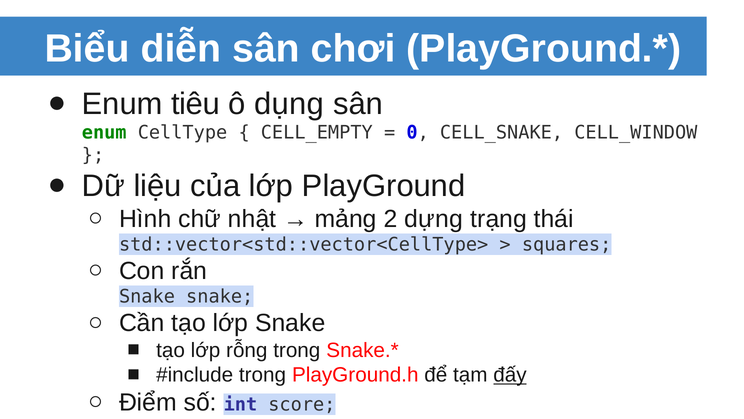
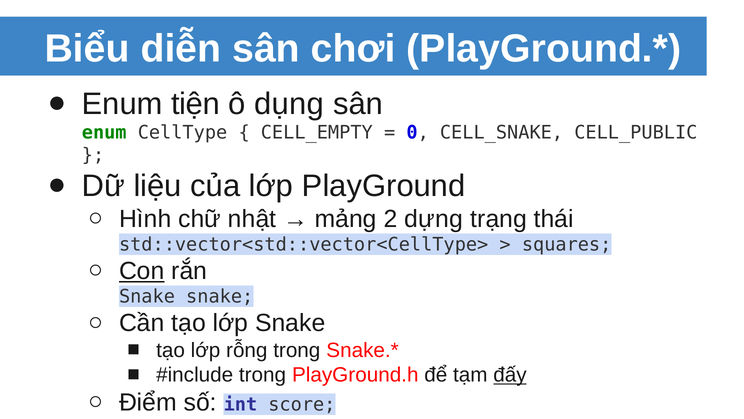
tiêu: tiêu -> tiện (196, 104)
CELL_WINDOW: CELL_WINDOW -> CELL_PUBLIC (636, 133)
Con underline: none -> present (142, 271)
